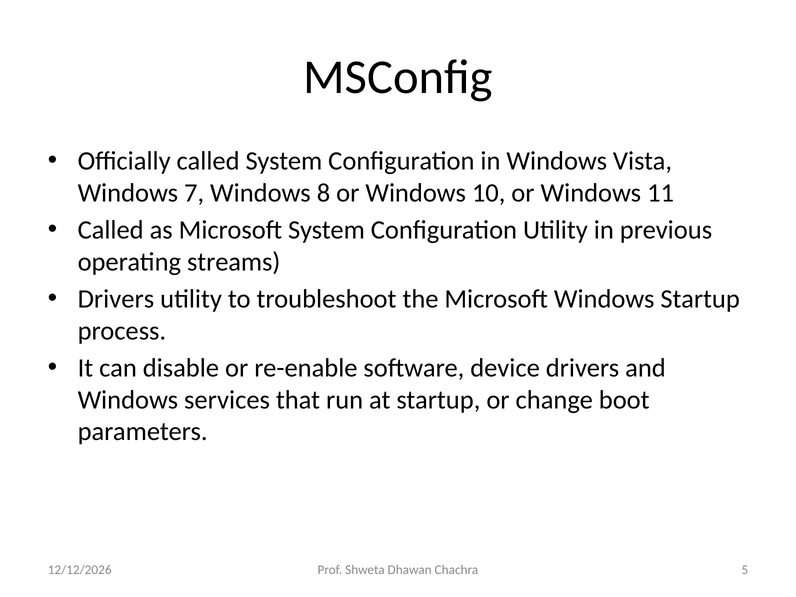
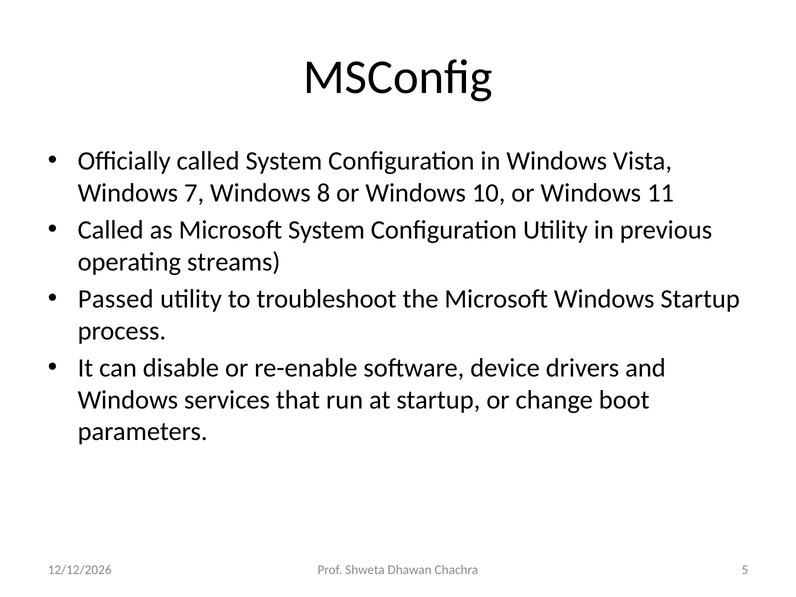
Drivers: Drivers -> Passed (116, 299)
